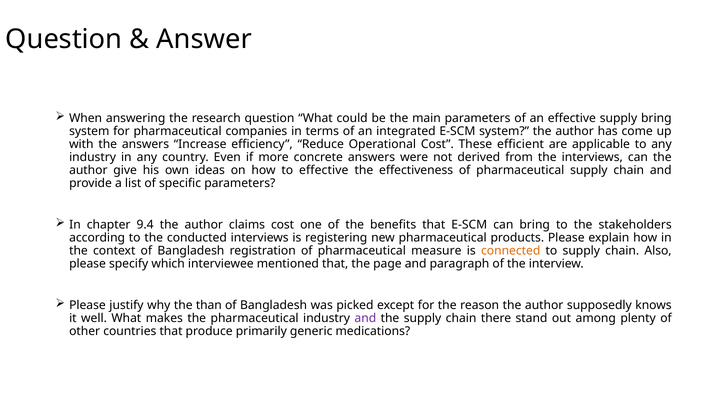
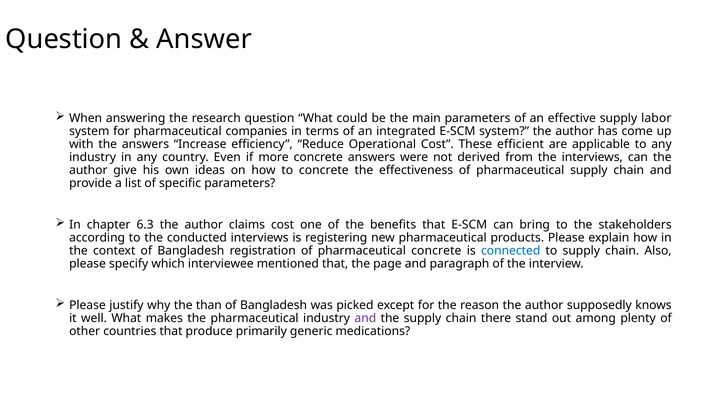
supply bring: bring -> labor (656, 118)
to effective: effective -> concrete (324, 170)
9.4: 9.4 -> 6.3 (145, 225)
pharmaceutical measure: measure -> concrete (436, 251)
connected colour: orange -> blue (511, 251)
